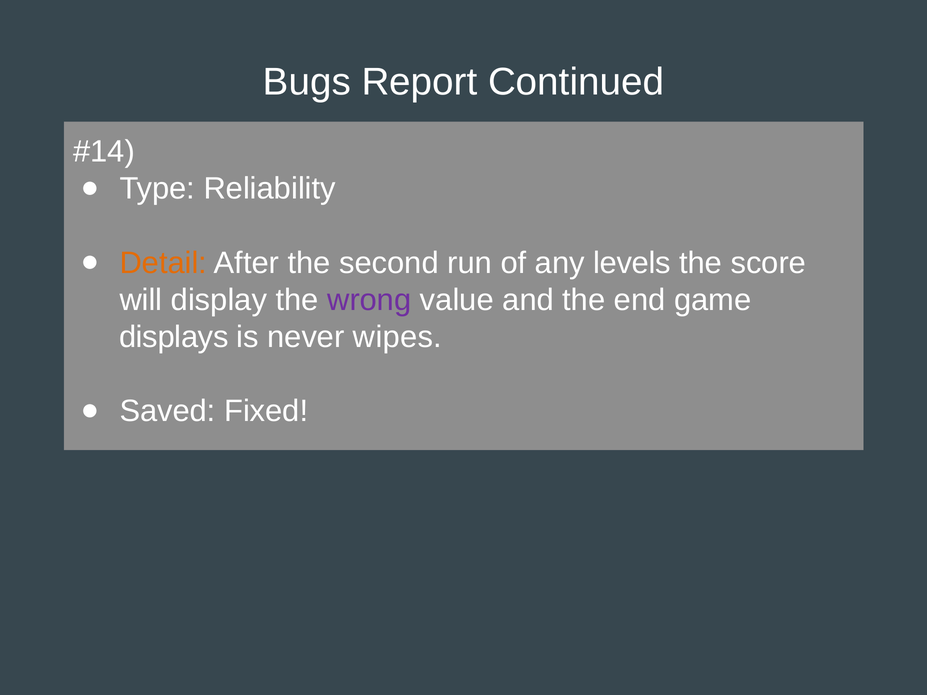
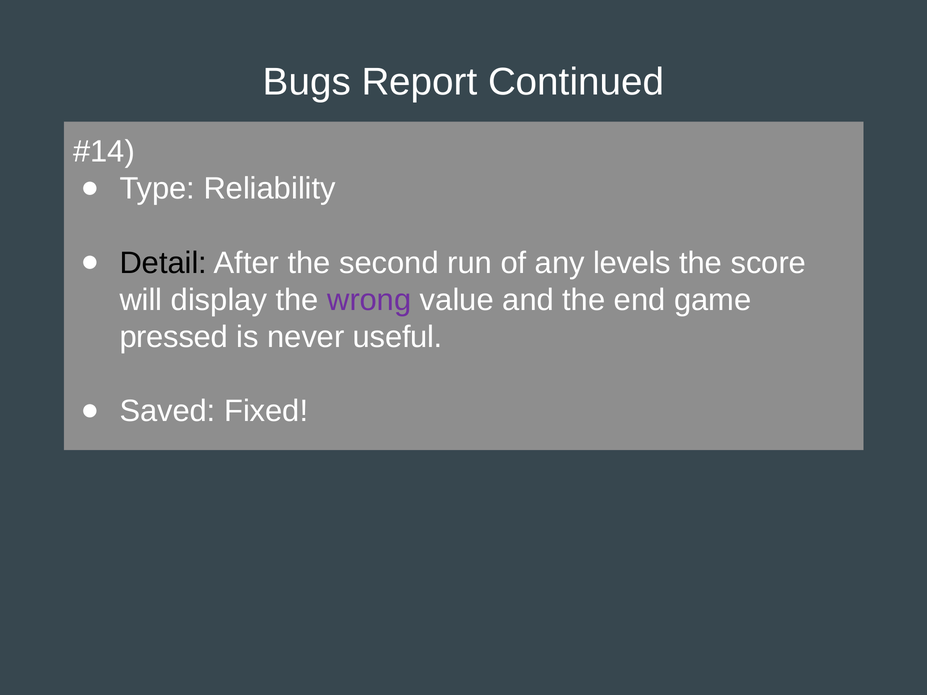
Detail colour: orange -> black (163, 263)
displays: displays -> pressed (174, 337)
wipes: wipes -> useful (398, 337)
